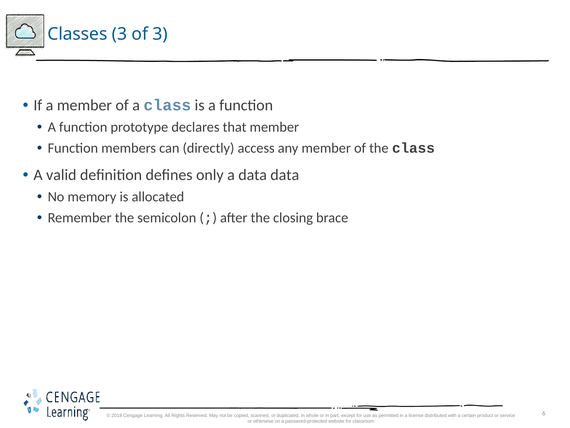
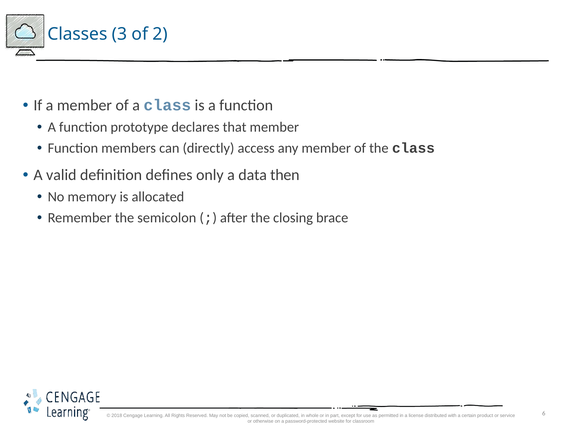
of 3: 3 -> 2 (160, 34)
data data: data -> then (285, 175)
